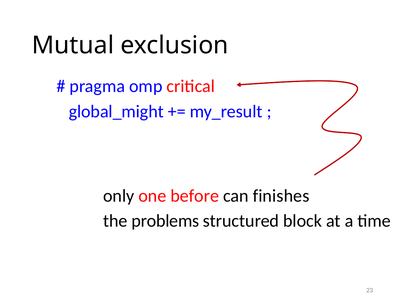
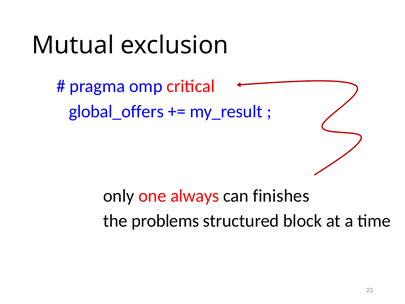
global_might: global_might -> global_offers (116, 111)
before: before -> always (195, 196)
